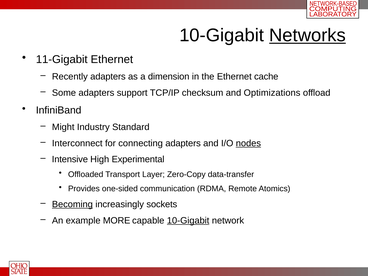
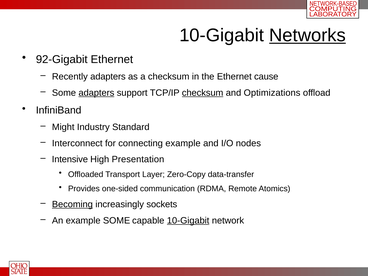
11-Gigabit: 11-Gigabit -> 92-Gigabit (62, 59)
a dimension: dimension -> checksum (169, 77)
cache: cache -> cause (266, 77)
adapters underline: none -> present (96, 93)
checksum underline: none -> present (203, 93)
connecting adapters: adapters -> example (183, 143)
nodes underline: present -> none (248, 143)
Experimental: Experimental -> Presentation (138, 159)
example MORE: MORE -> SOME (117, 221)
